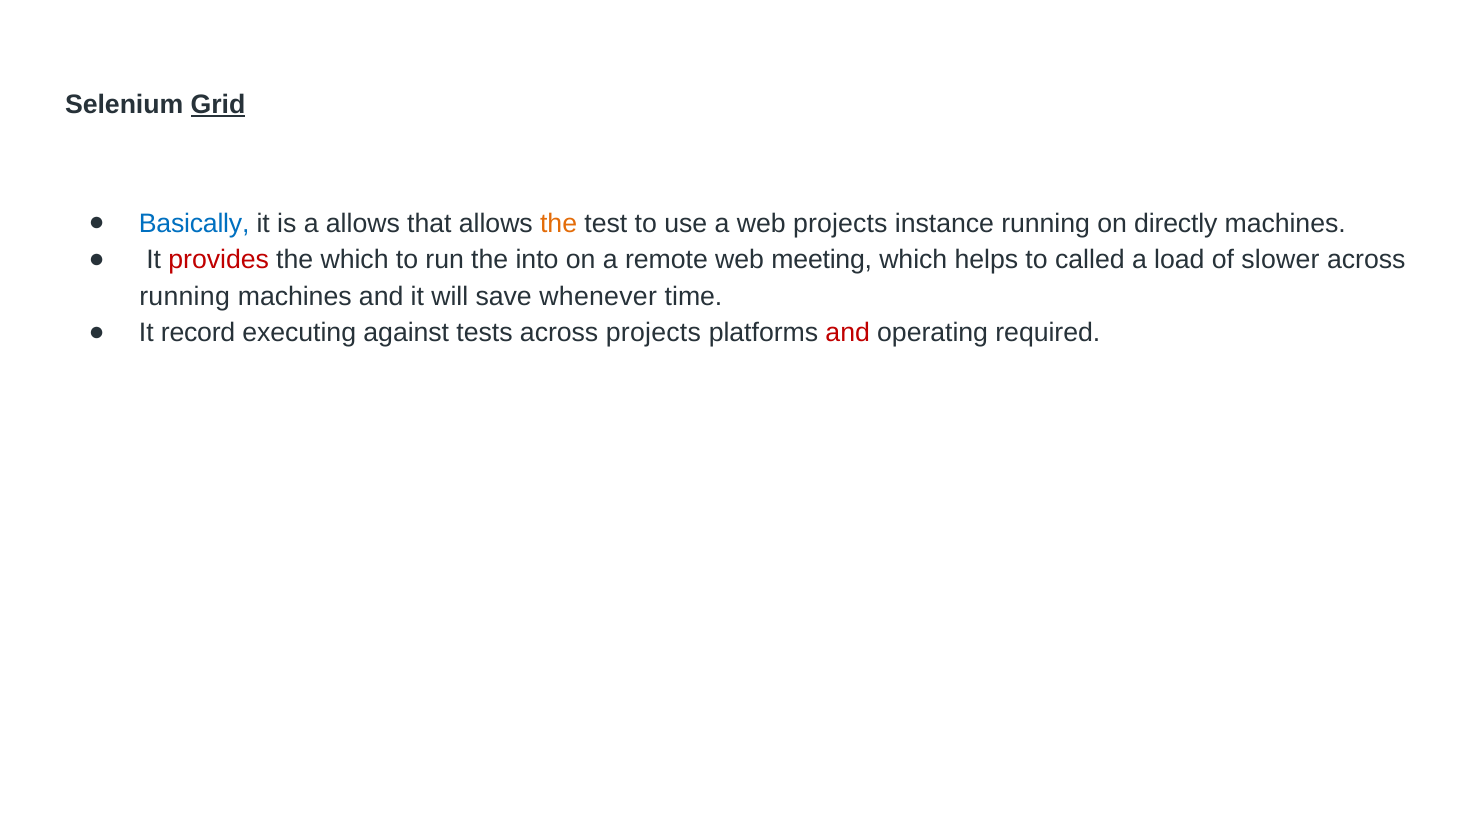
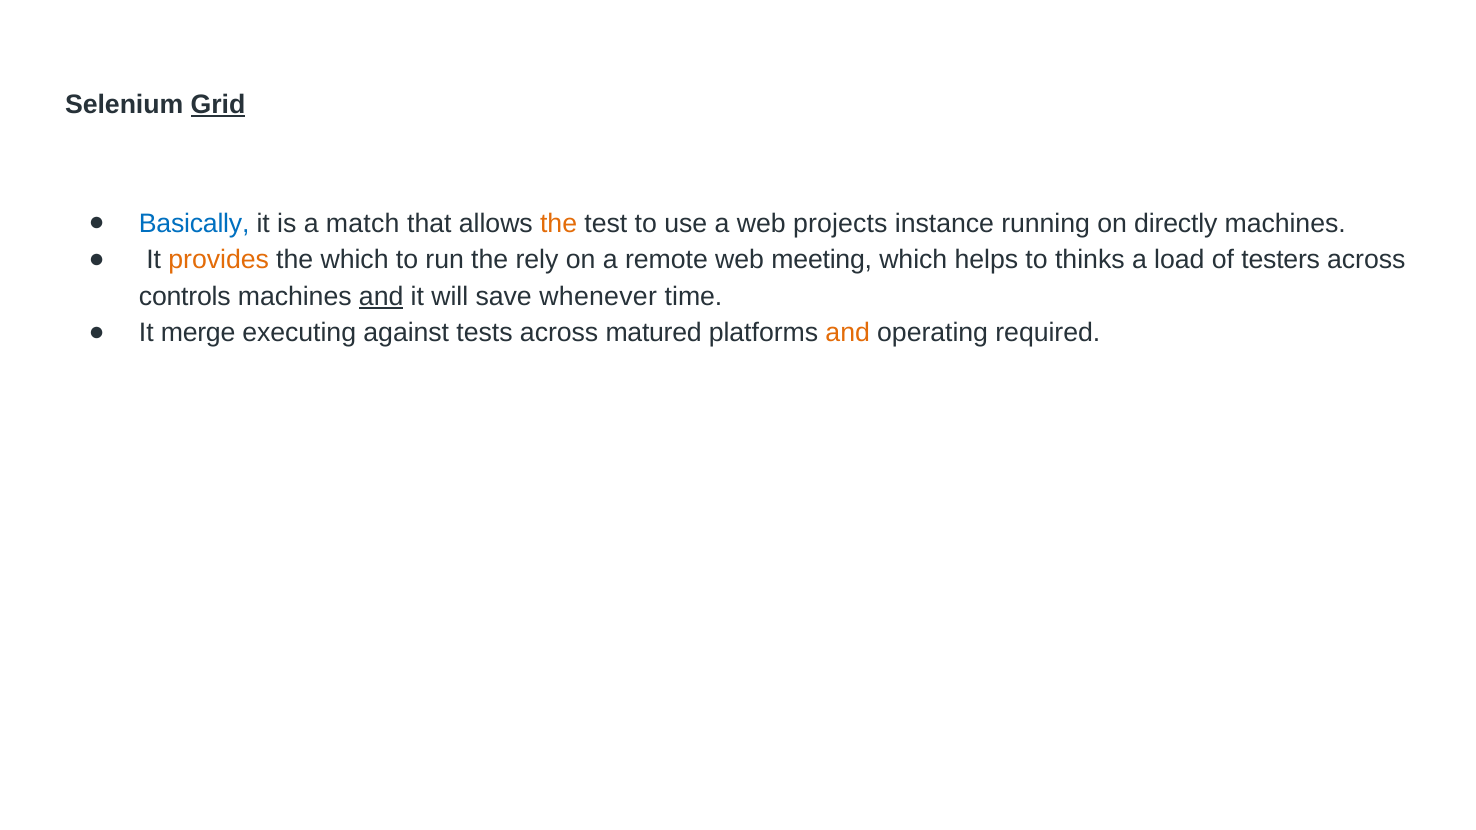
a allows: allows -> match (363, 223)
provides colour: red -> orange (219, 260)
into: into -> rely (537, 260)
called: called -> thinks (1090, 260)
slower: slower -> testers (1281, 260)
running: running -> controls (185, 297)
and underline: none -> present (381, 297)
record: record -> merge (198, 333)
across projects: projects -> matured (654, 333)
and colour: red -> orange (848, 333)
